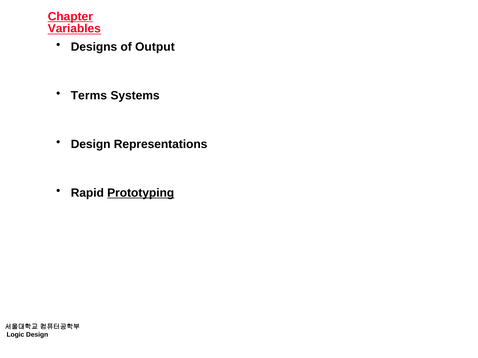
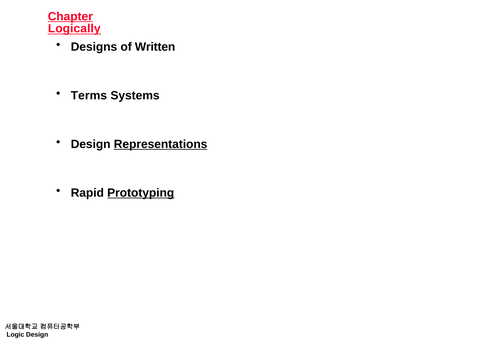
Variables: Variables -> Logically (74, 29)
Output: Output -> Written (155, 47)
Representations underline: none -> present (161, 144)
